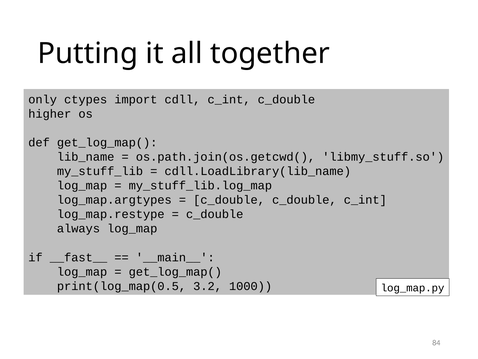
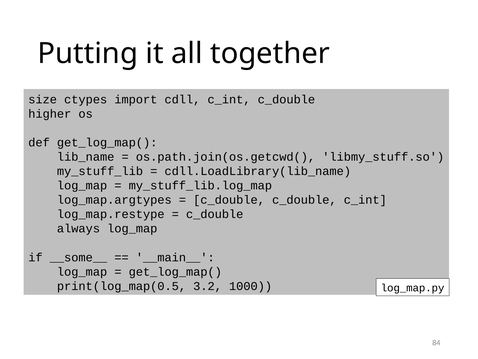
only: only -> size (43, 99)
__fast__: __fast__ -> __some__ (78, 257)
